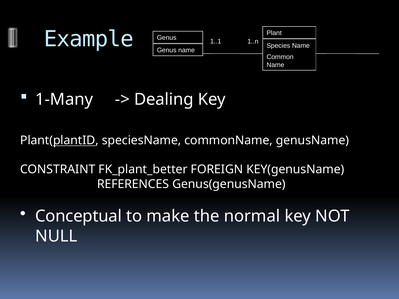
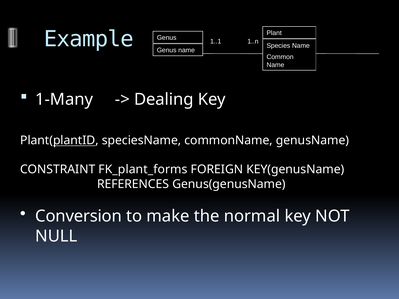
FK_plant_better: FK_plant_better -> FK_plant_forms (143, 170)
Conceptual: Conceptual -> Conversion (79, 216)
